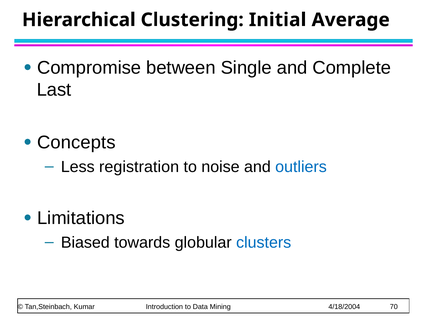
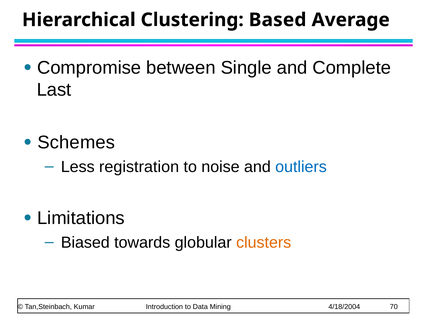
Initial: Initial -> Based (278, 20)
Concepts: Concepts -> Schemes (76, 142)
clusters colour: blue -> orange (264, 243)
